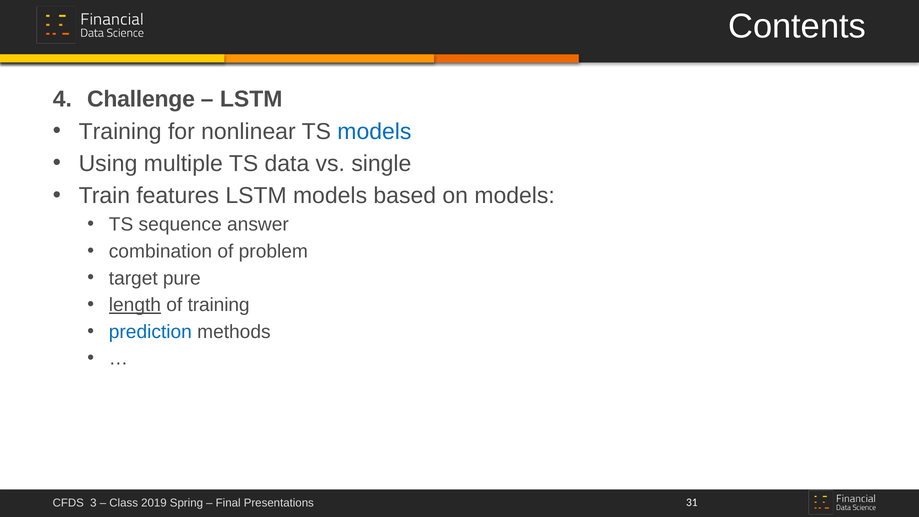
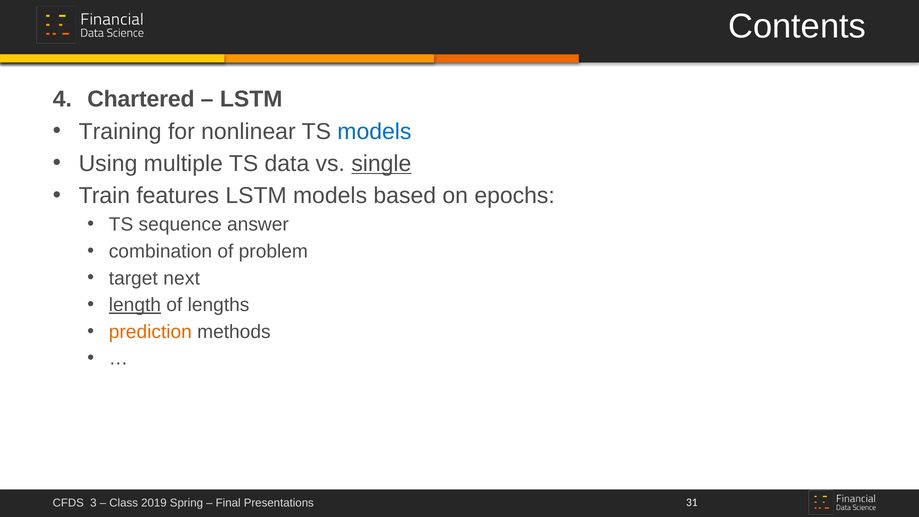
Challenge: Challenge -> Chartered (141, 99)
single underline: none -> present (381, 164)
on models: models -> epochs (515, 196)
pure: pure -> next (182, 278)
of training: training -> lengths (219, 305)
prediction colour: blue -> orange (150, 332)
